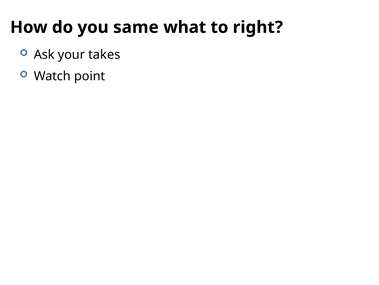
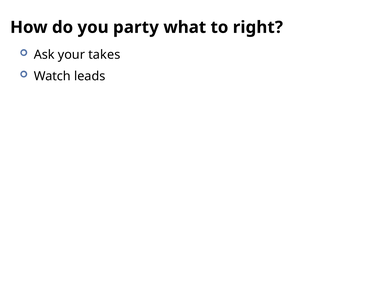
same: same -> party (136, 27)
point: point -> leads (90, 76)
